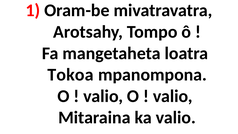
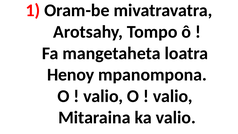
Tokoa: Tokoa -> Henoy (71, 75)
